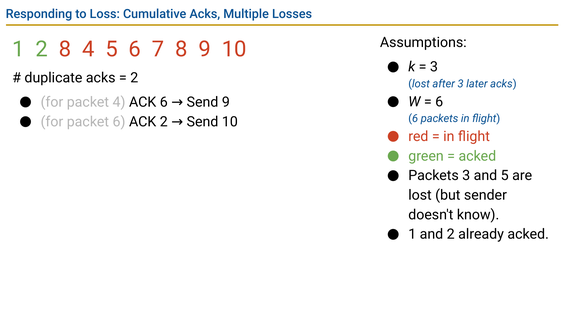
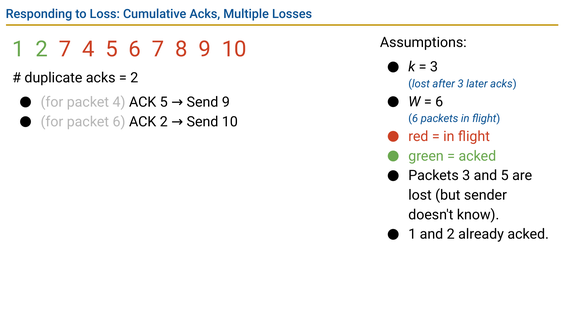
2 8: 8 -> 7 (65, 49)
ACK 6: 6 -> 5 (164, 102)
